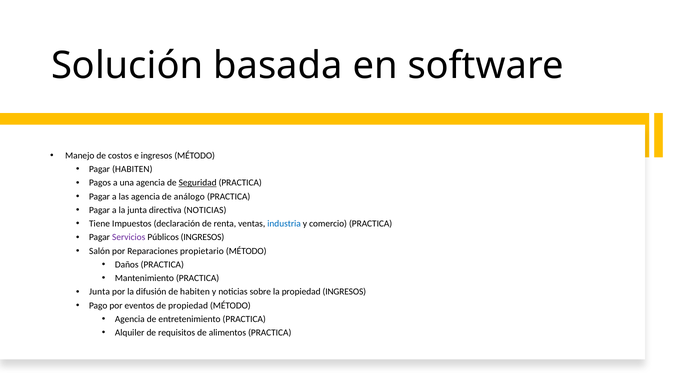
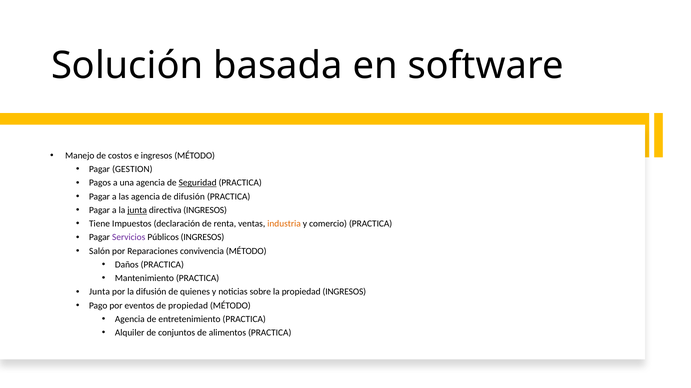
Pagar HABITEN: HABITEN -> GESTION (132, 170)
de análogo: análogo -> difusión (189, 197)
junta underline: none -> present (137, 210)
directiva NOTICIAS: NOTICIAS -> INGRESOS (205, 210)
industria colour: blue -> orange (284, 224)
propietario: propietario -> convivencia (202, 251)
de habiten: habiten -> quienes (195, 292)
requisitos: requisitos -> conjuntos (177, 333)
